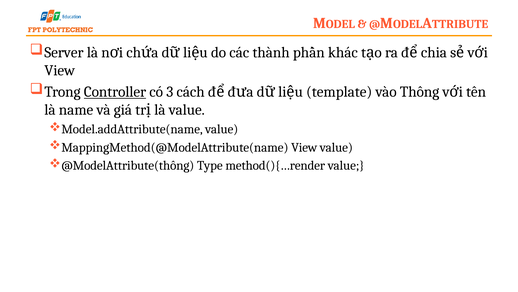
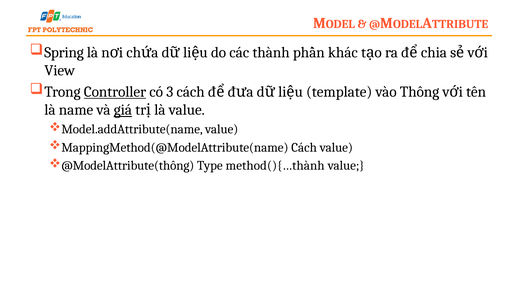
Server: Server -> Spring (64, 52)
giá underline: none -> present (123, 110)
MappingMethod(@ModelAttribute(name View: View -> Cách (304, 147)
method(){…render: method(){…render -> method(){…thành (275, 165)
